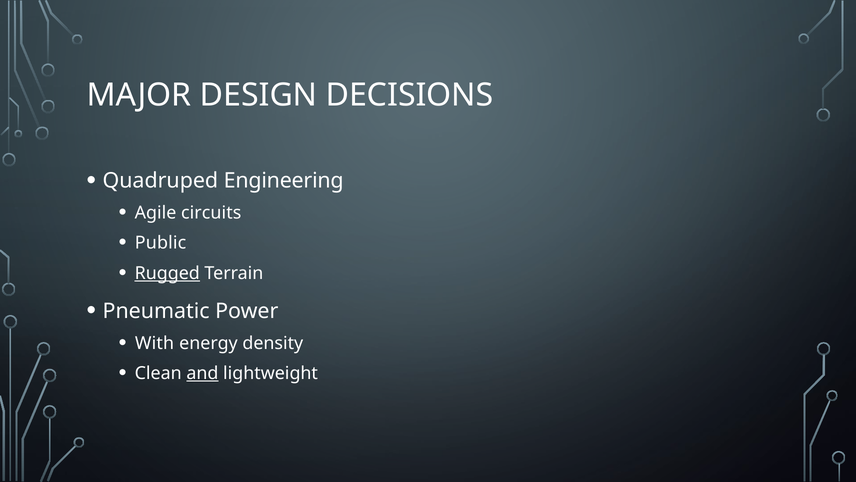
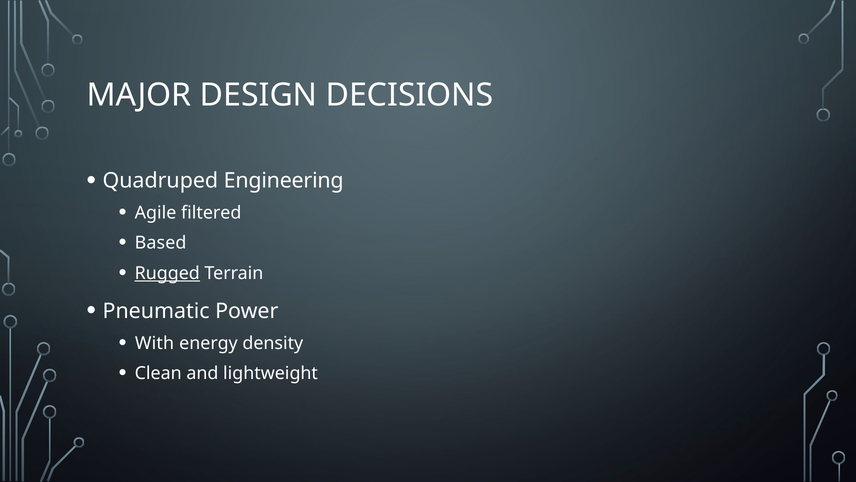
circuits: circuits -> filtered (211, 213)
Public: Public -> Based (161, 243)
and underline: present -> none (202, 373)
